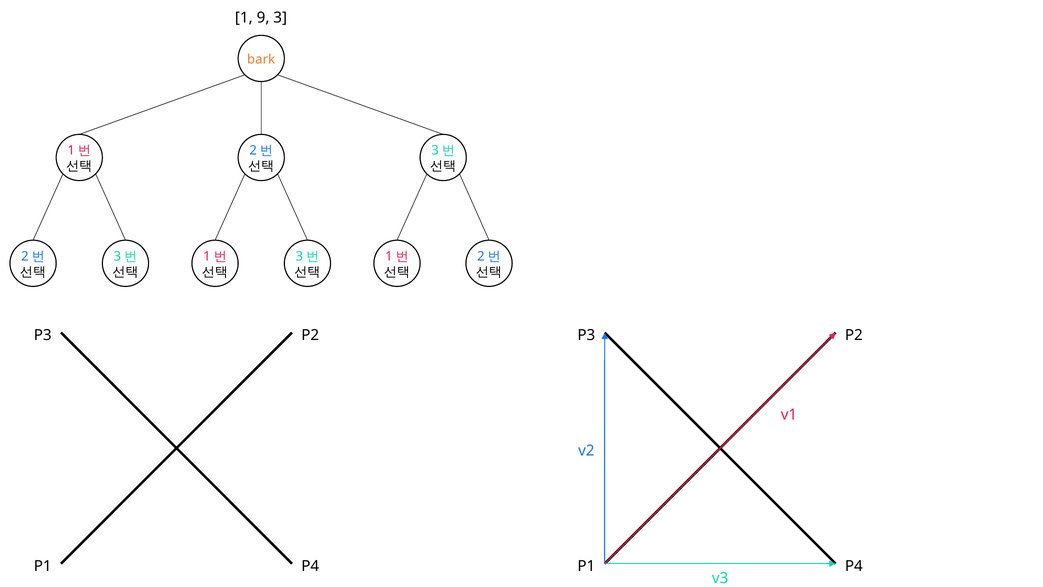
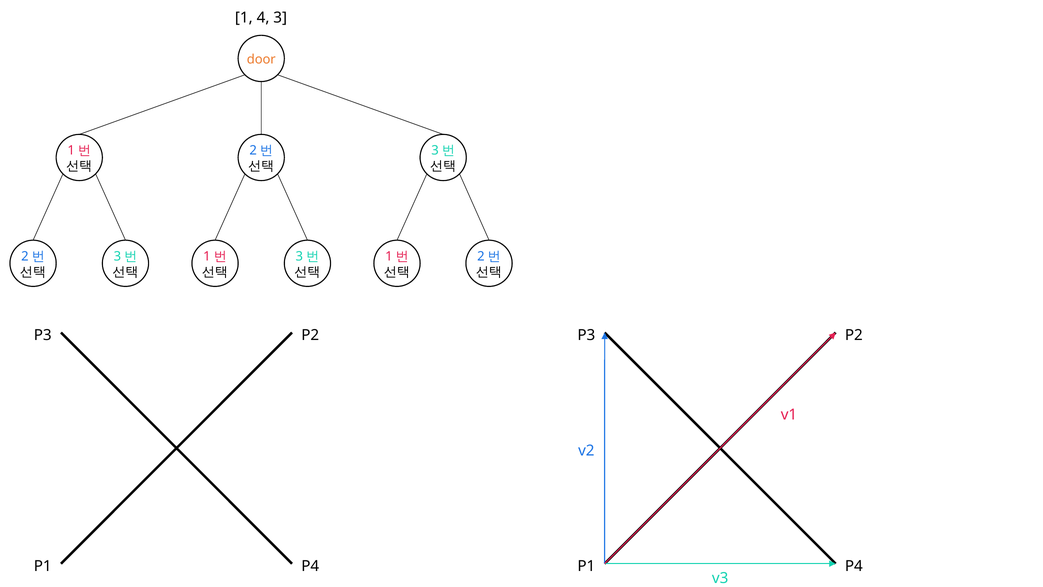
9: 9 -> 4 (263, 18)
bark: bark -> door (261, 59)
